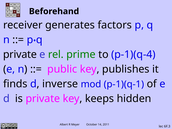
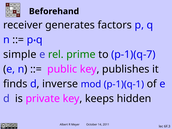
private: private -> simple (20, 55)
p-1)(q-4: p-1)(q-4 -> p-1)(q-7 (133, 55)
